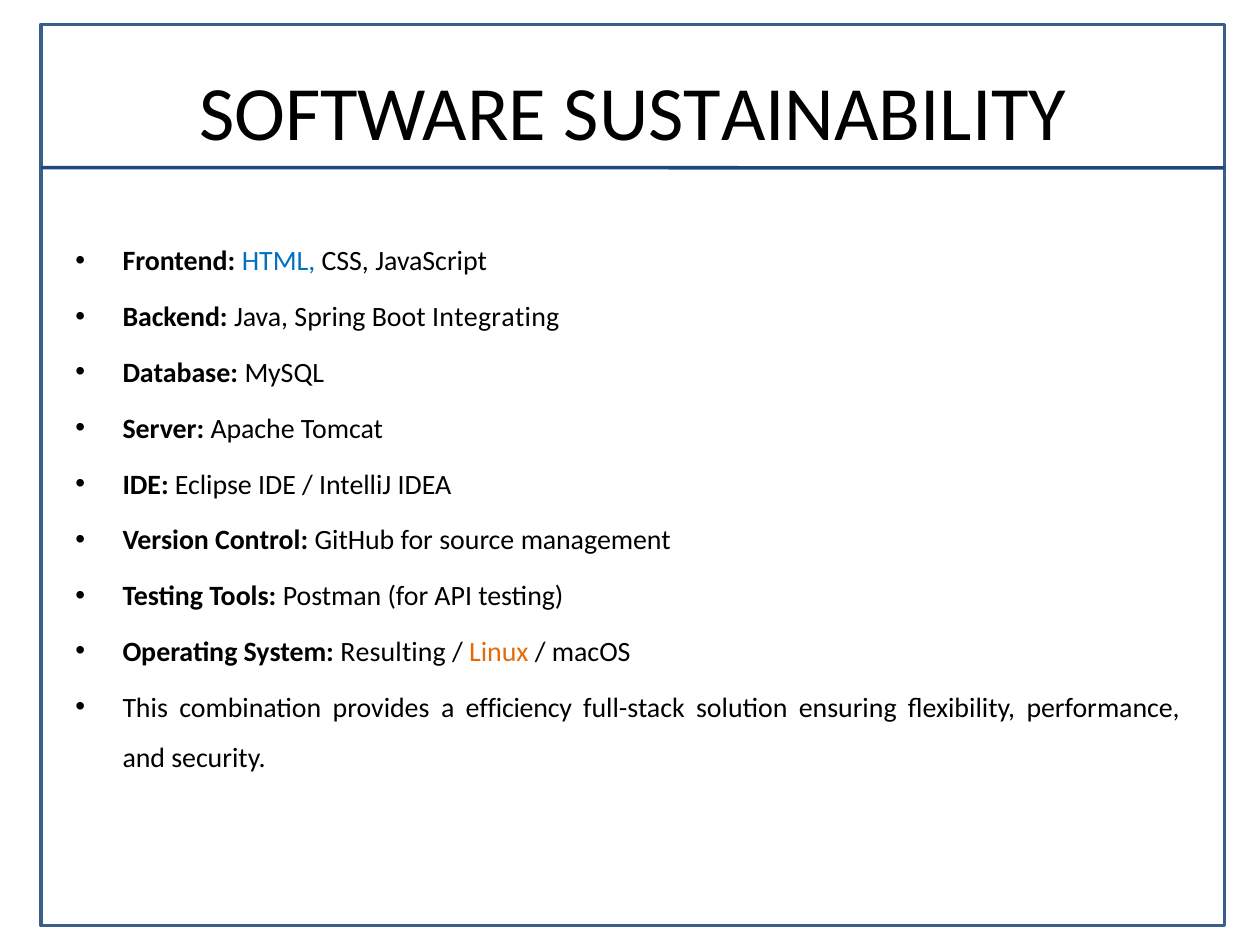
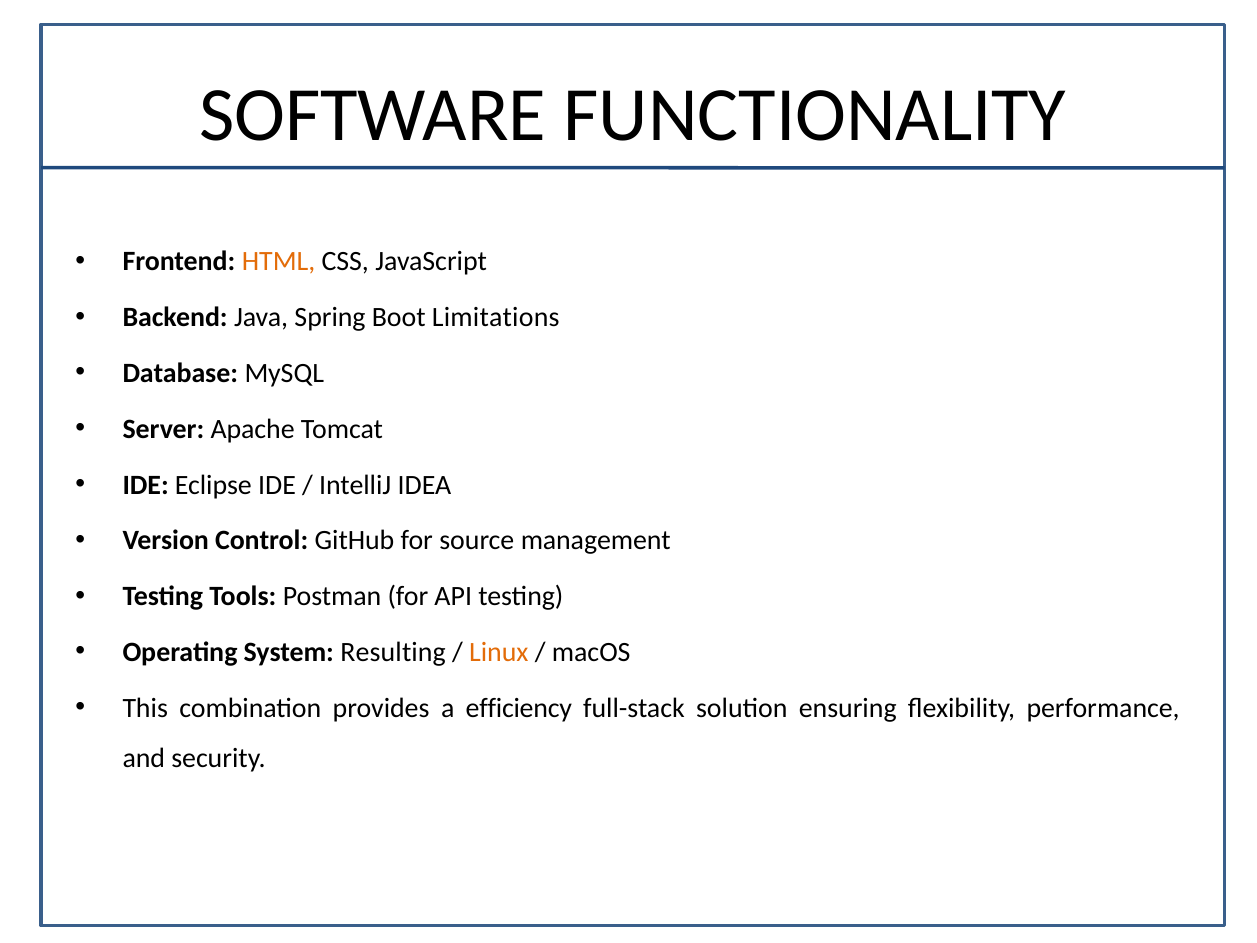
SUSTAINABILITY: SUSTAINABILITY -> FUNCTIONALITY (815, 115)
HTML colour: blue -> orange (279, 262)
Integrating: Integrating -> Limitations (496, 317)
